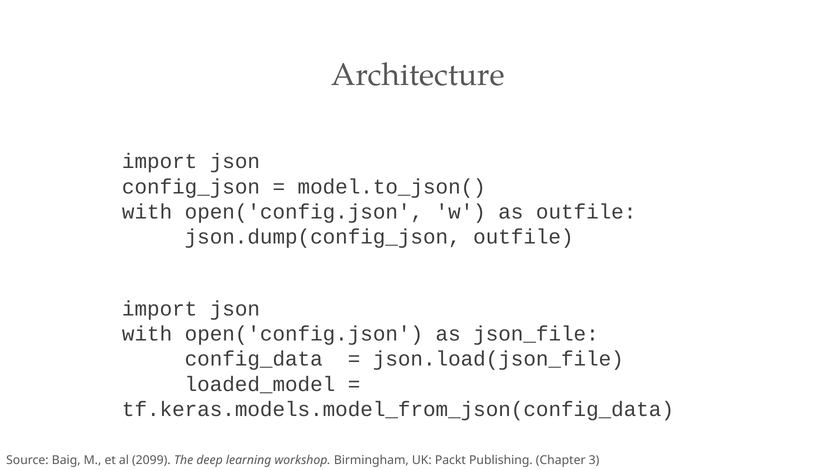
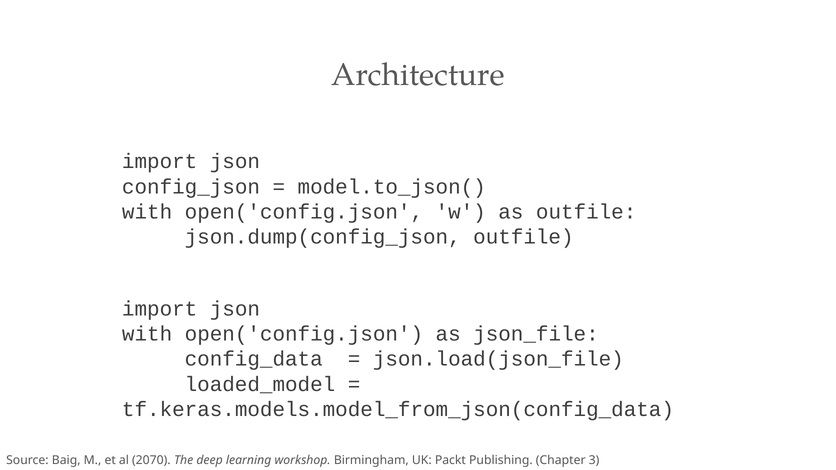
2099: 2099 -> 2070 (151, 460)
